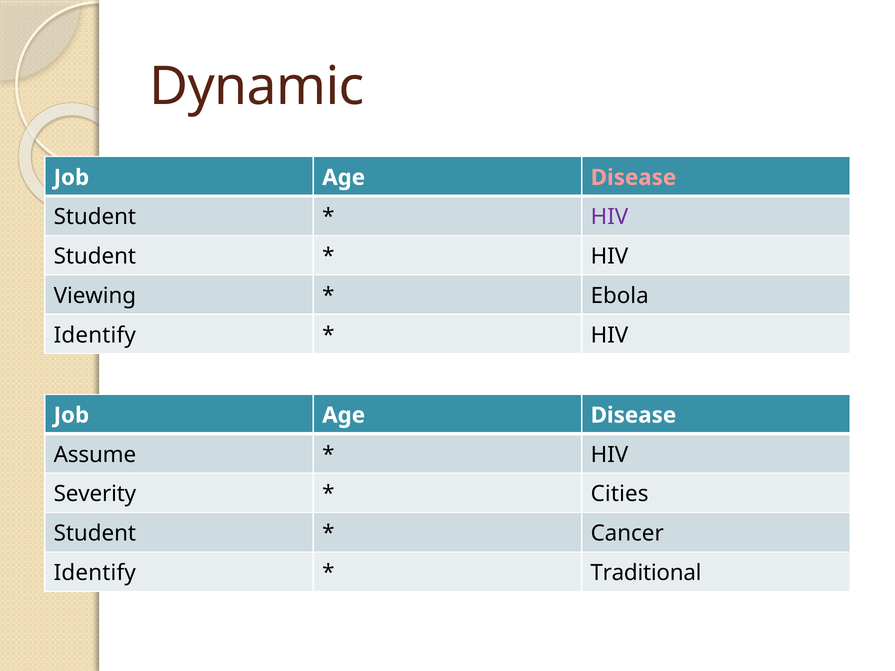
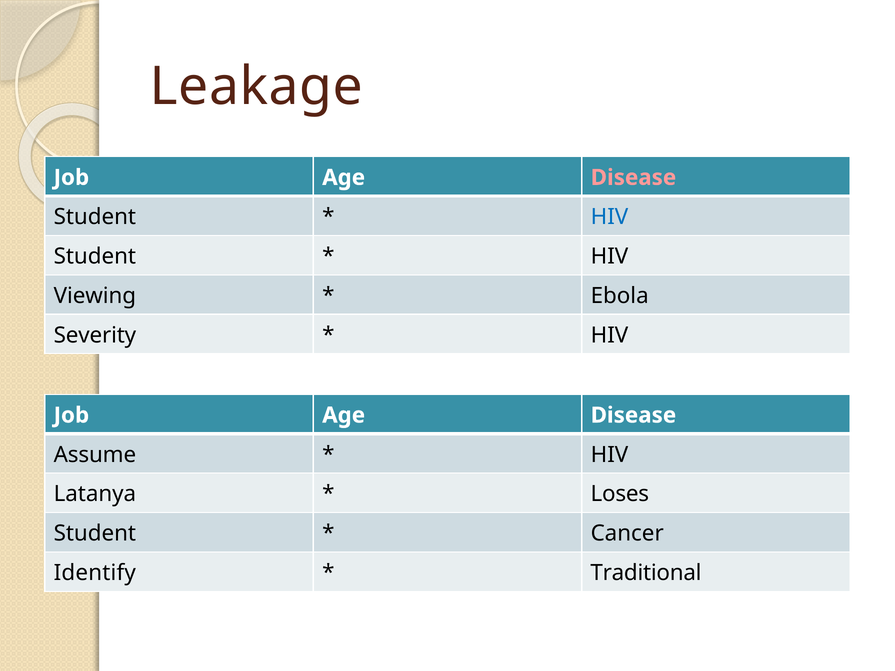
Dynamic: Dynamic -> Leakage (256, 87)
HIV colour: purple -> blue (609, 217)
Identify: Identify -> Severity (95, 335)
Severity: Severity -> Latanya (95, 494)
Cities: Cities -> Loses (620, 494)
